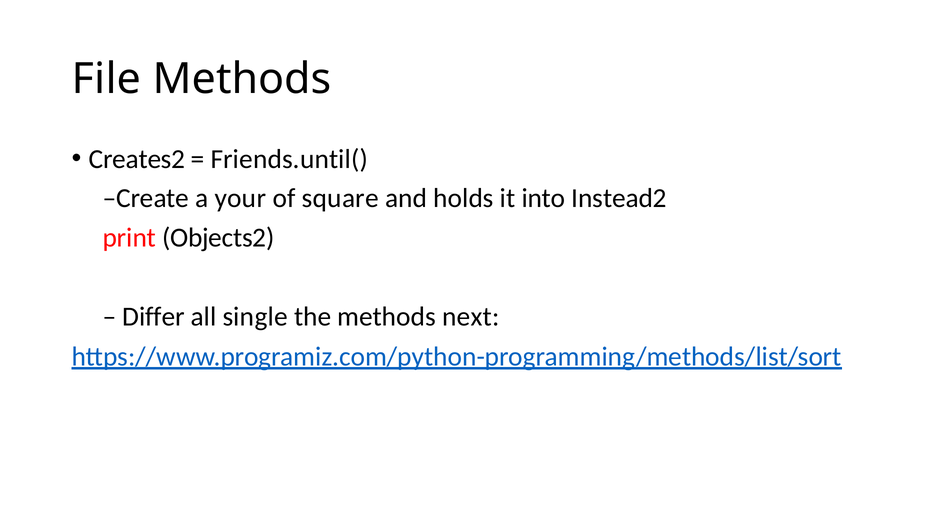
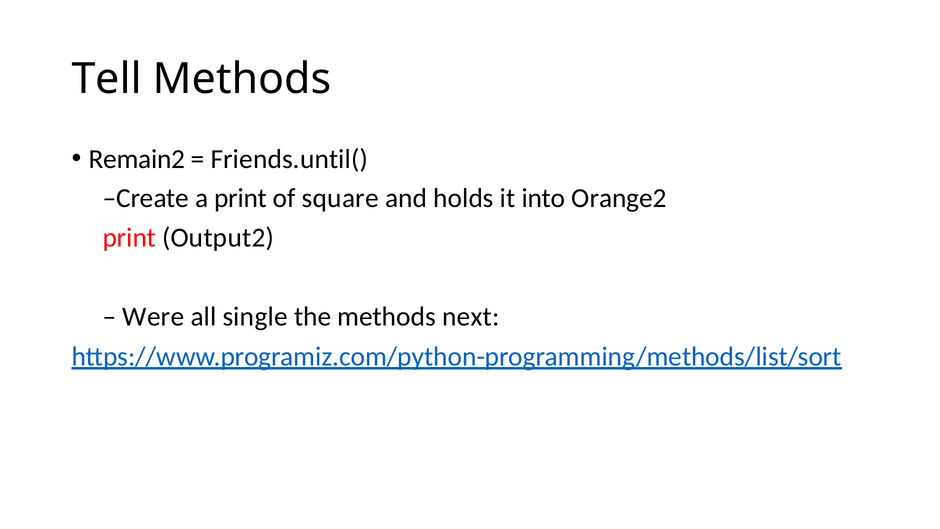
File: File -> Tell (107, 79)
Creates2: Creates2 -> Remain2 (137, 159)
a your: your -> print (241, 198)
Instead2: Instead2 -> Orange2 (619, 198)
Objects2: Objects2 -> Output2 (218, 238)
Differ: Differ -> Were (153, 317)
